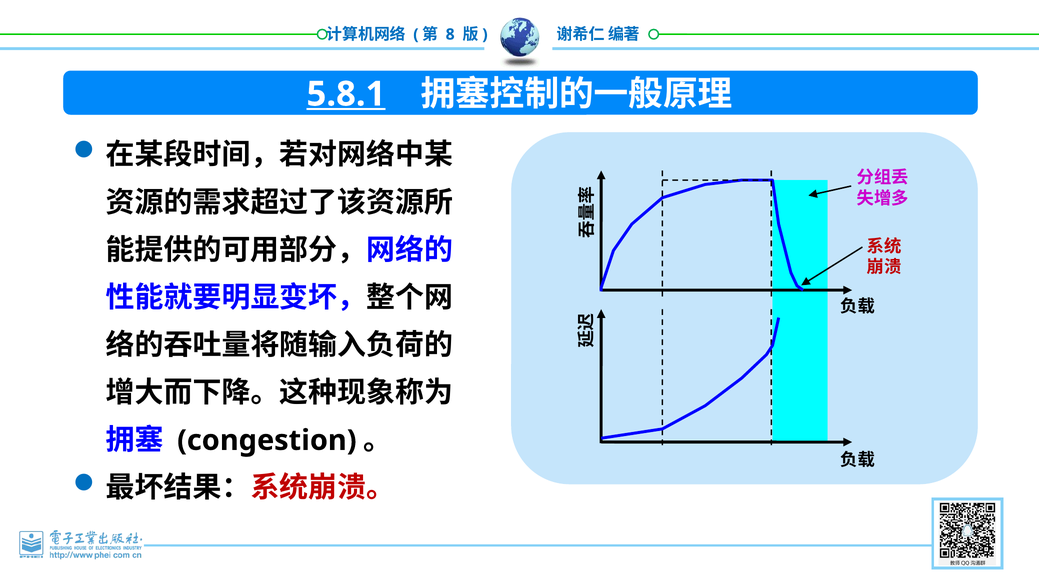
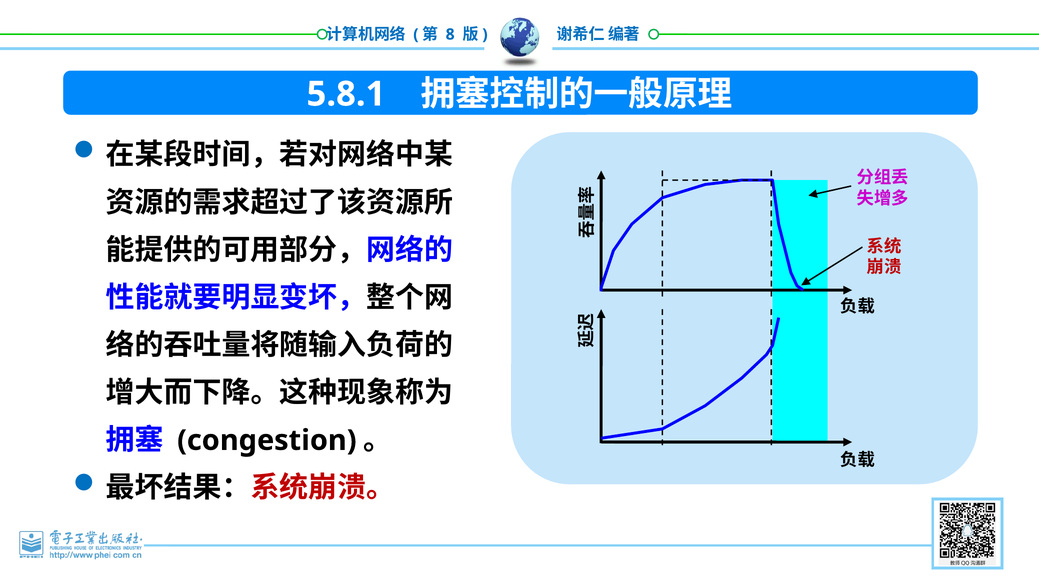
5.8.1 underline: present -> none (346, 94)
